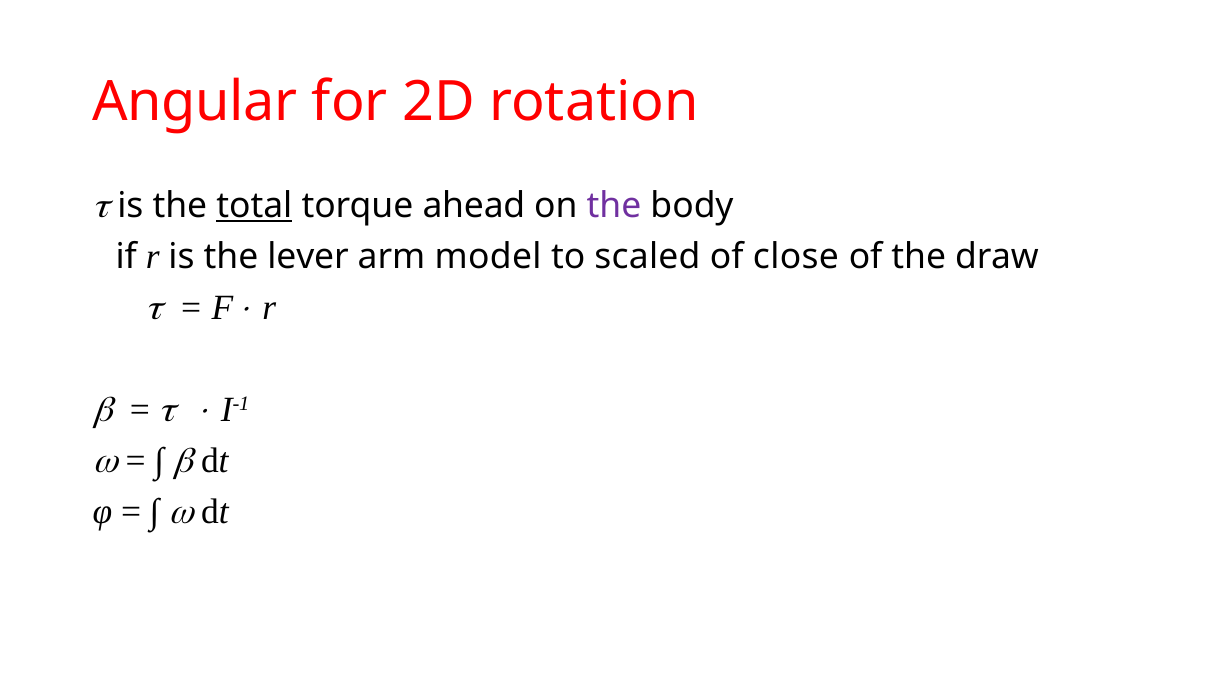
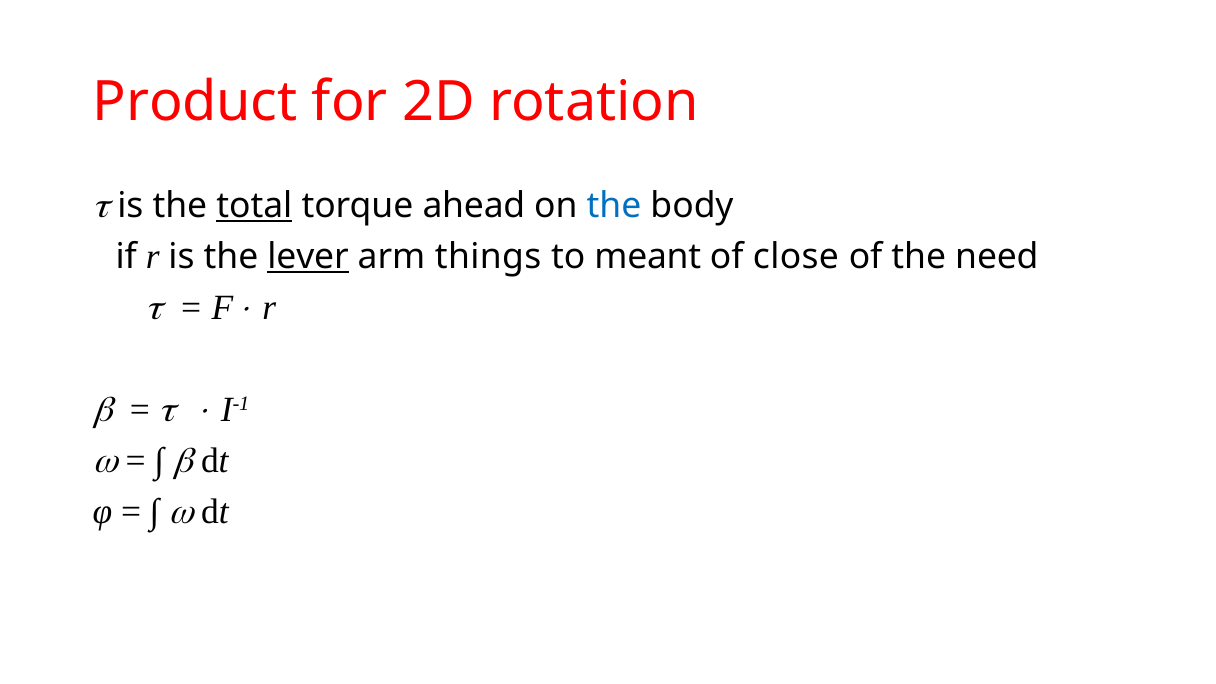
Angular: Angular -> Product (195, 102)
the colour: purple -> blue (614, 206)
lever underline: none -> present (308, 257)
model: model -> things (488, 257)
scaled: scaled -> meant (648, 257)
draw: draw -> need (997, 257)
